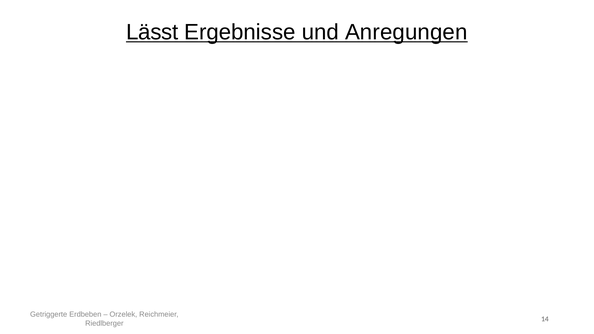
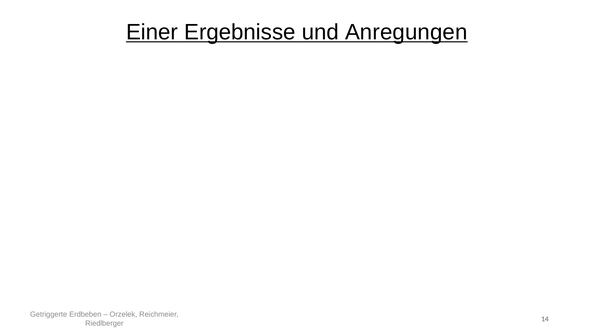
Lässt: Lässt -> Einer (152, 32)
